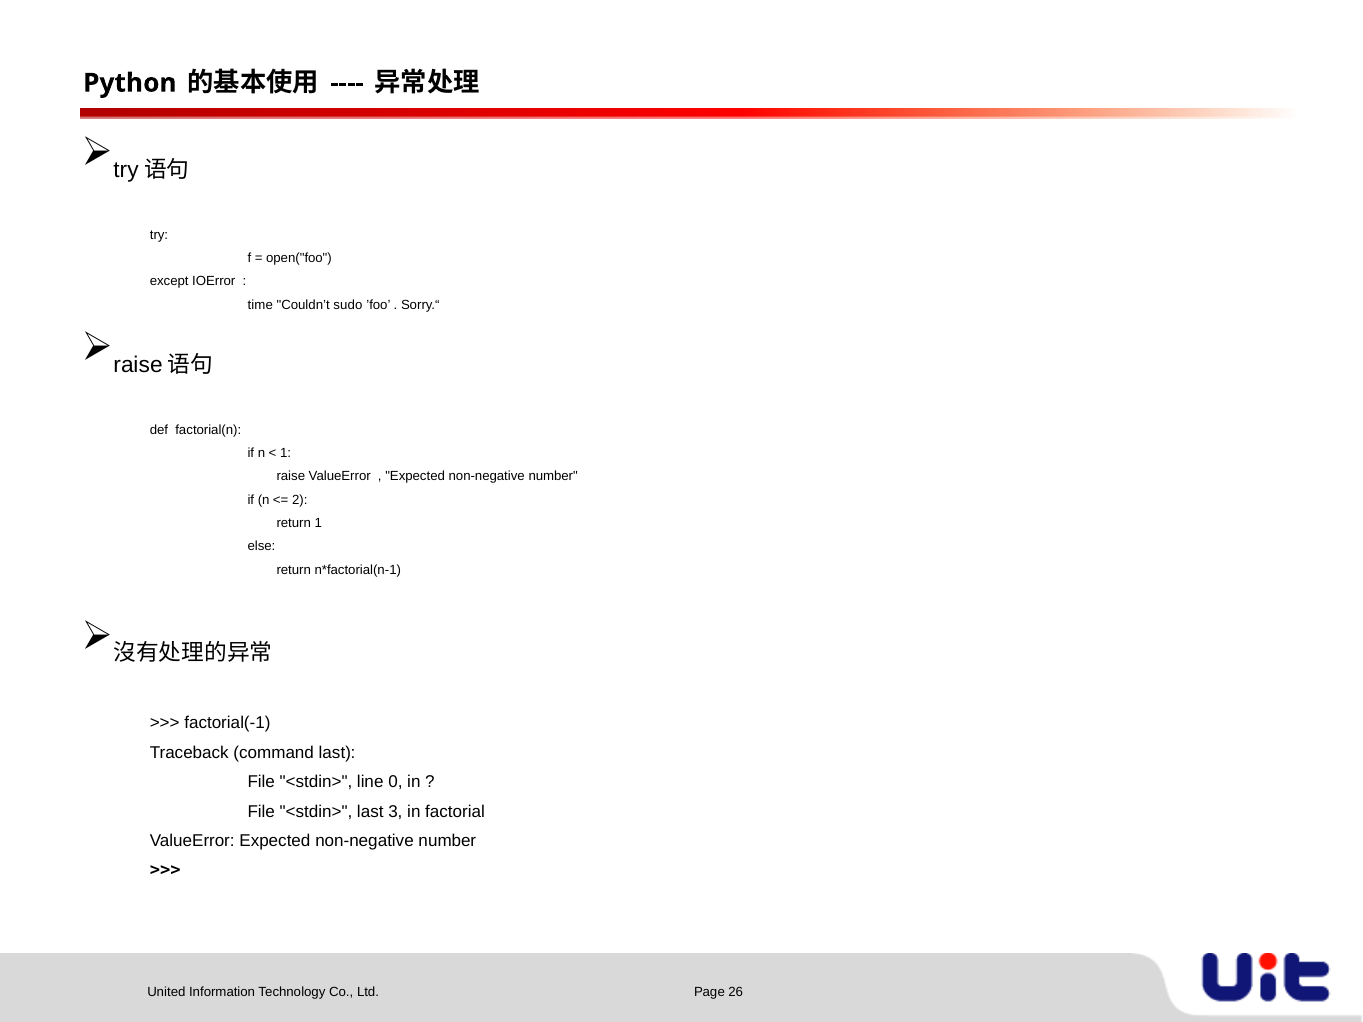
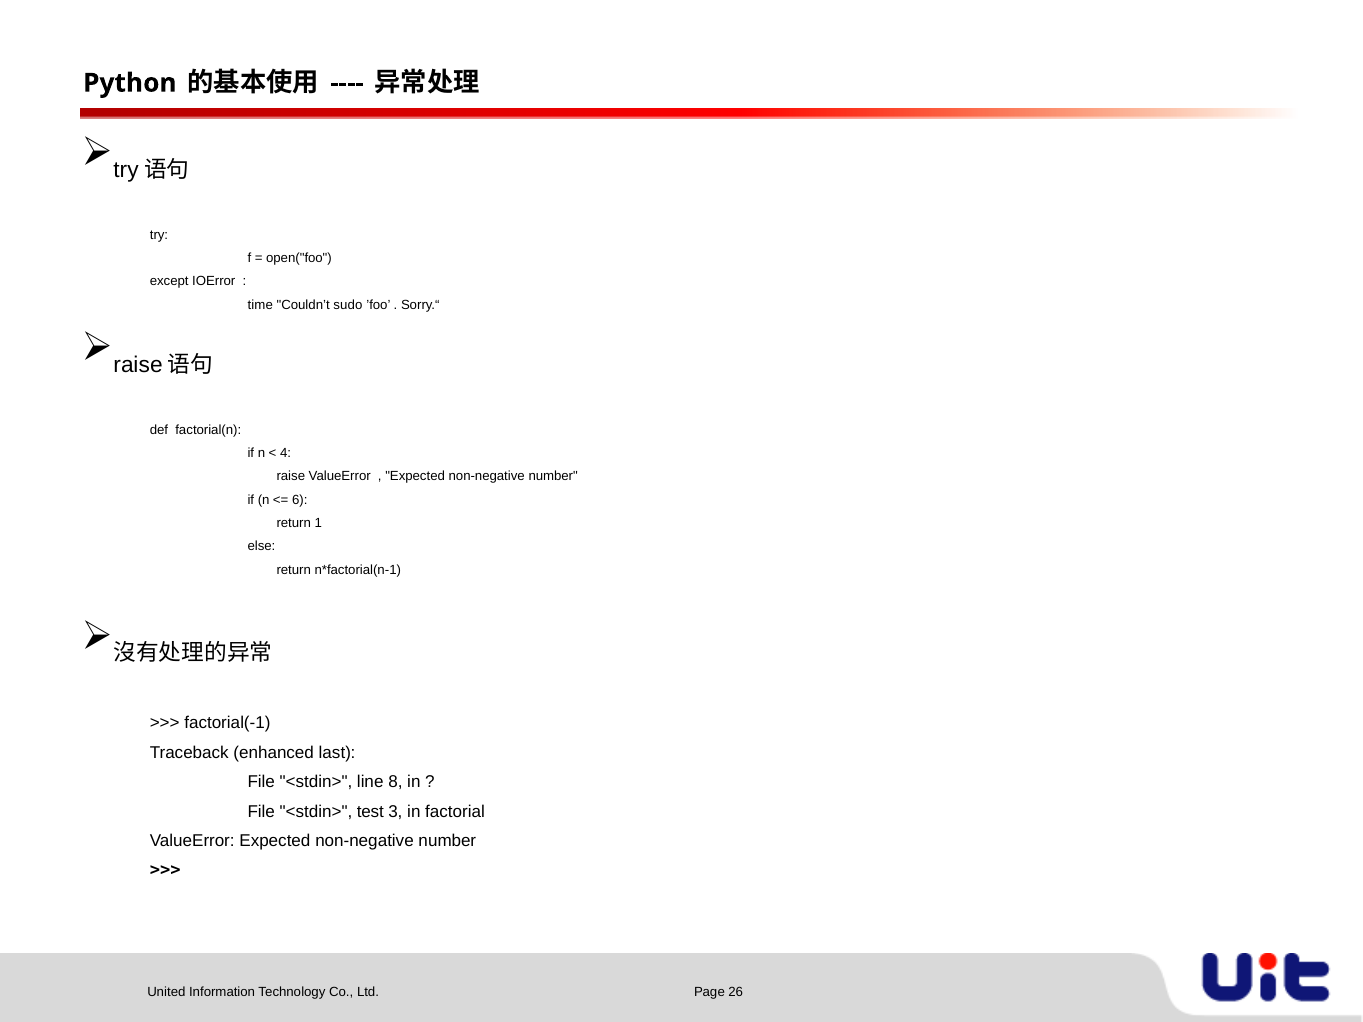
1: 1 -> 4 (286, 453)
2: 2 -> 6 (300, 500)
command: command -> enhanced (274, 753)
0: 0 -> 8 (395, 782)
<stdin> last: last -> test (370, 812)
